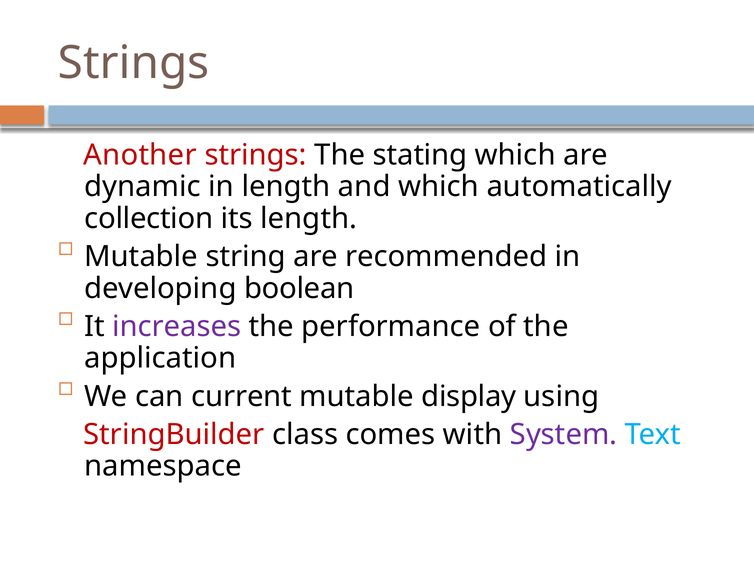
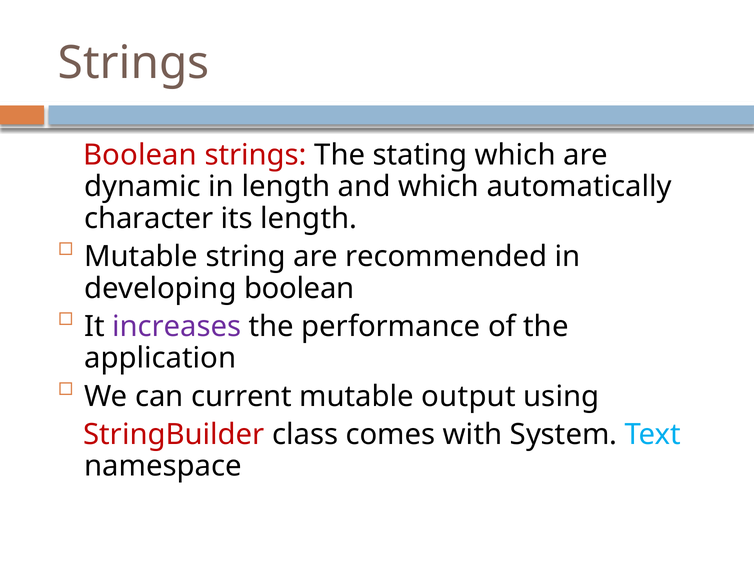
Another: Another -> Boolean (140, 155)
collection: collection -> character (149, 219)
display: display -> output (469, 397)
System colour: purple -> black (564, 435)
